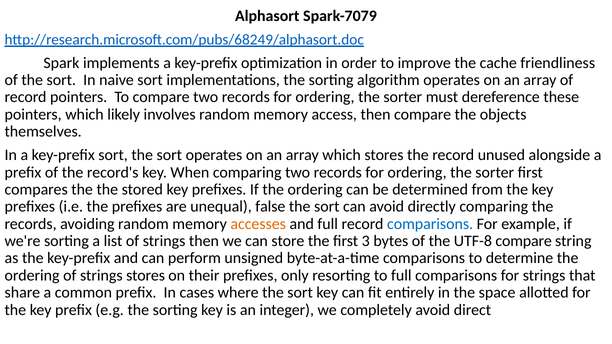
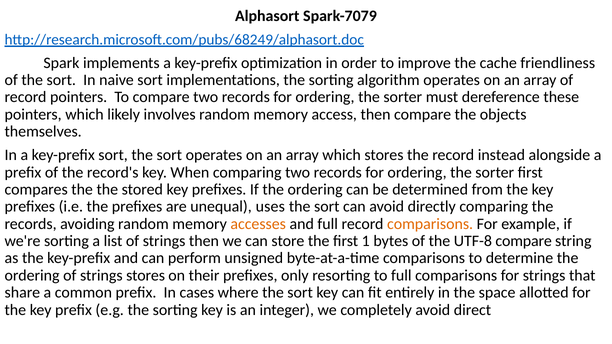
unused: unused -> instead (501, 155)
false: false -> uses (270, 207)
comparisons colour: blue -> orange (430, 224)
3: 3 -> 1 (366, 241)
